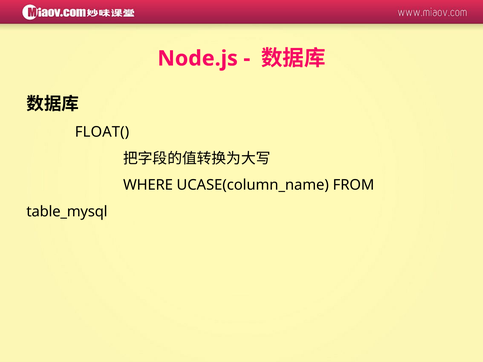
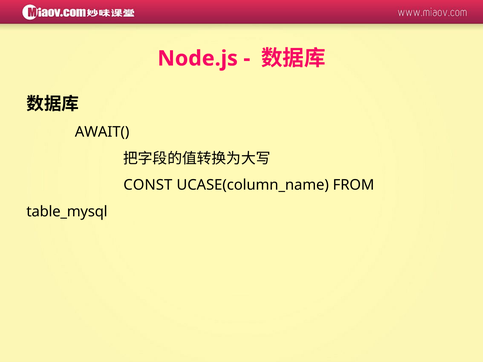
FLOAT(: FLOAT( -> AWAIT( (102, 132)
WHERE: WHERE -> CONST (148, 185)
